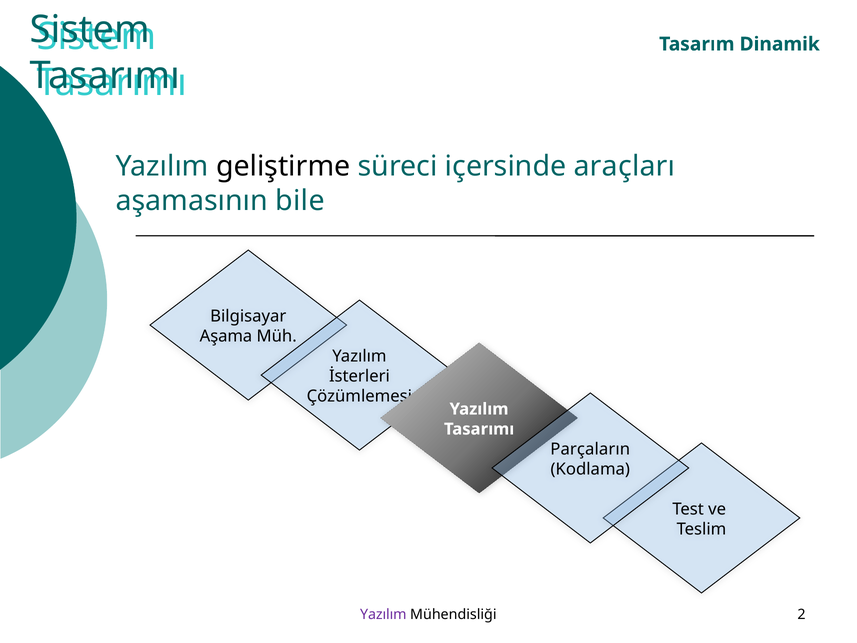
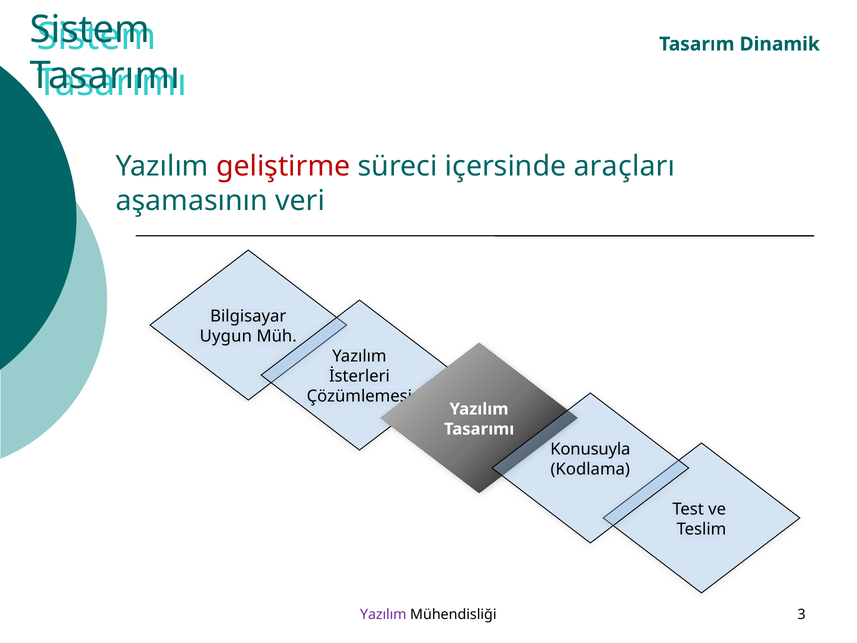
geliştirme colour: black -> red (283, 166)
bile: bile -> veri (300, 201)
Aşama: Aşama -> Uygun (226, 336)
Parçaların: Parçaların -> Konusuyla (590, 449)
2: 2 -> 3 (802, 614)
